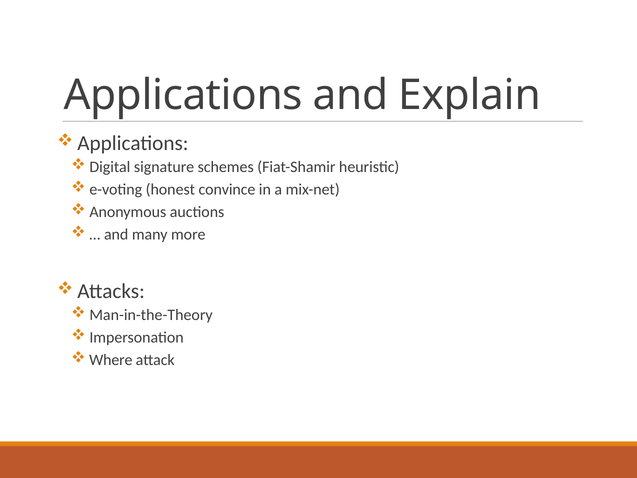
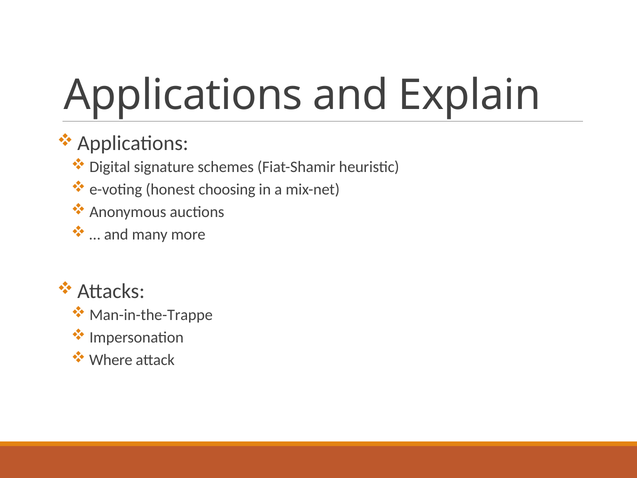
convince: convince -> choosing (227, 189)
Man-in-the-Theory: Man-in-the-Theory -> Man-in-the-Trappe (151, 315)
